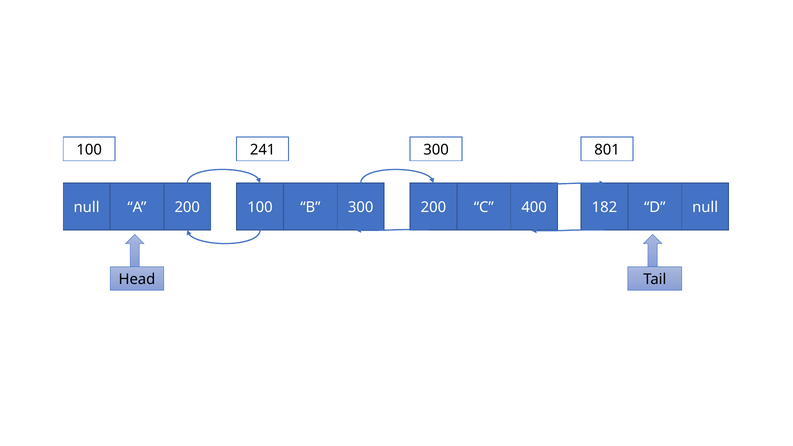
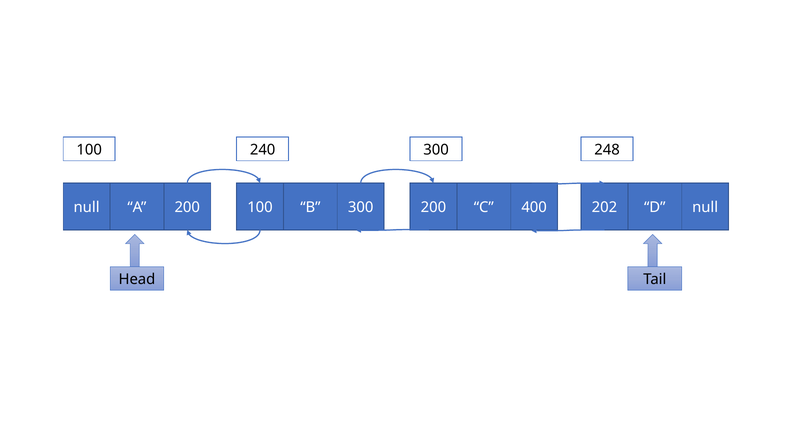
241: 241 -> 240 (263, 150)
801: 801 -> 248 (607, 150)
182: 182 -> 202 (604, 208)
